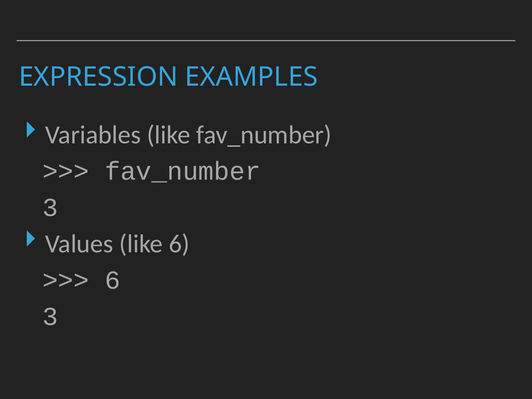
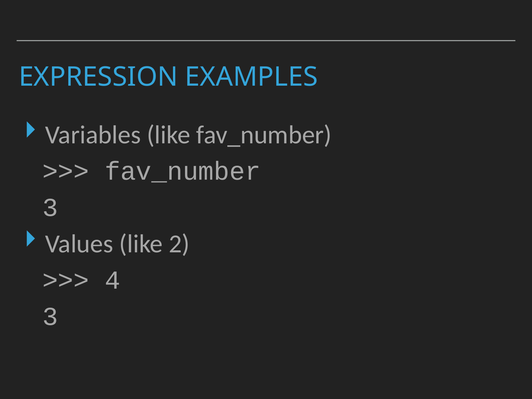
like 6: 6 -> 2 (179, 244)
6: 6 -> 4 (112, 280)
